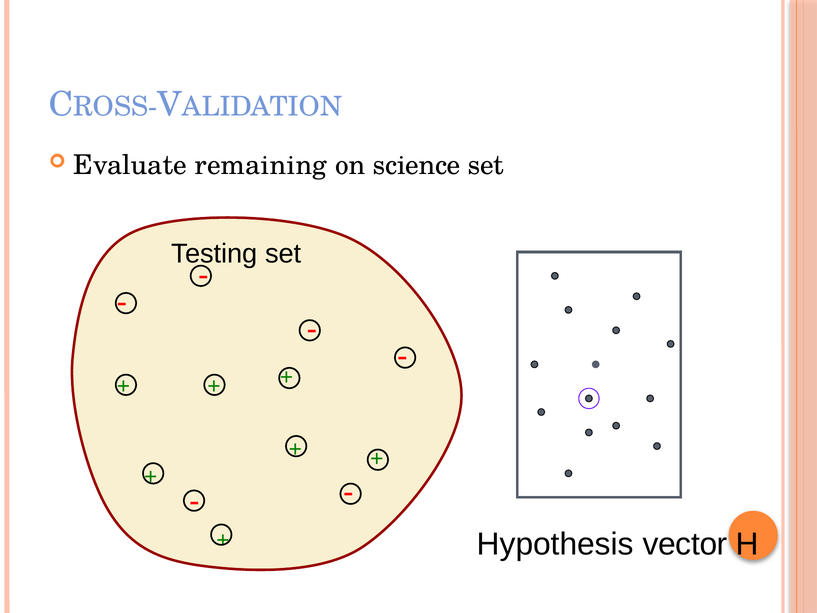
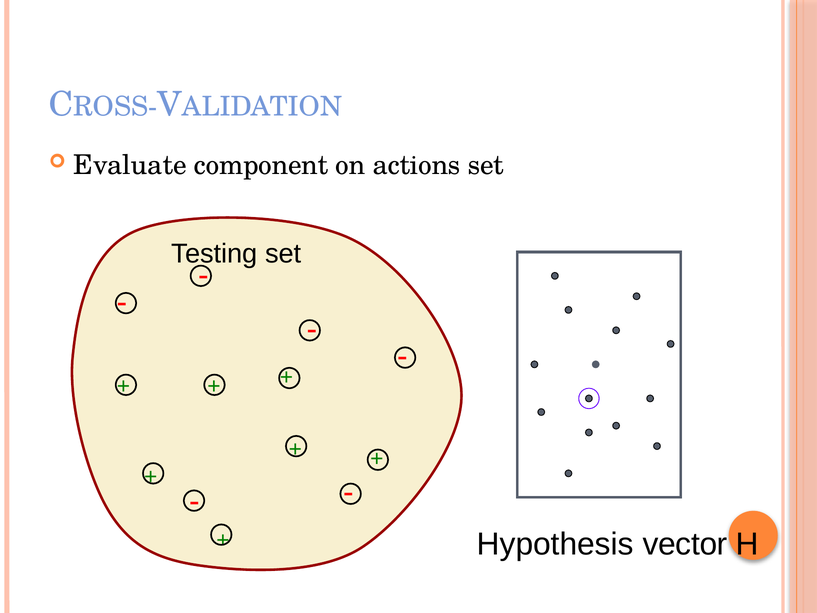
remaining: remaining -> component (261, 165)
science: science -> actions (417, 165)
